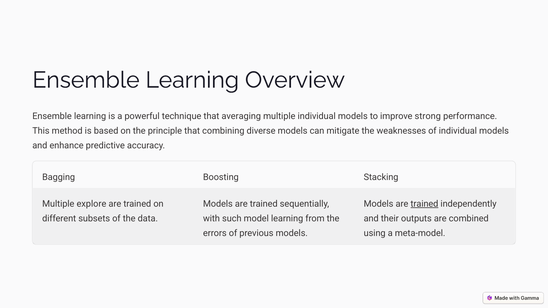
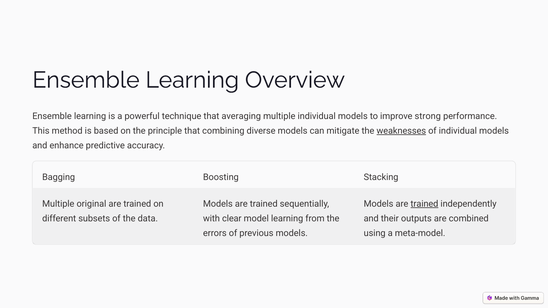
weaknesses underline: none -> present (401, 131)
explore: explore -> original (91, 204)
such: such -> clear (232, 219)
